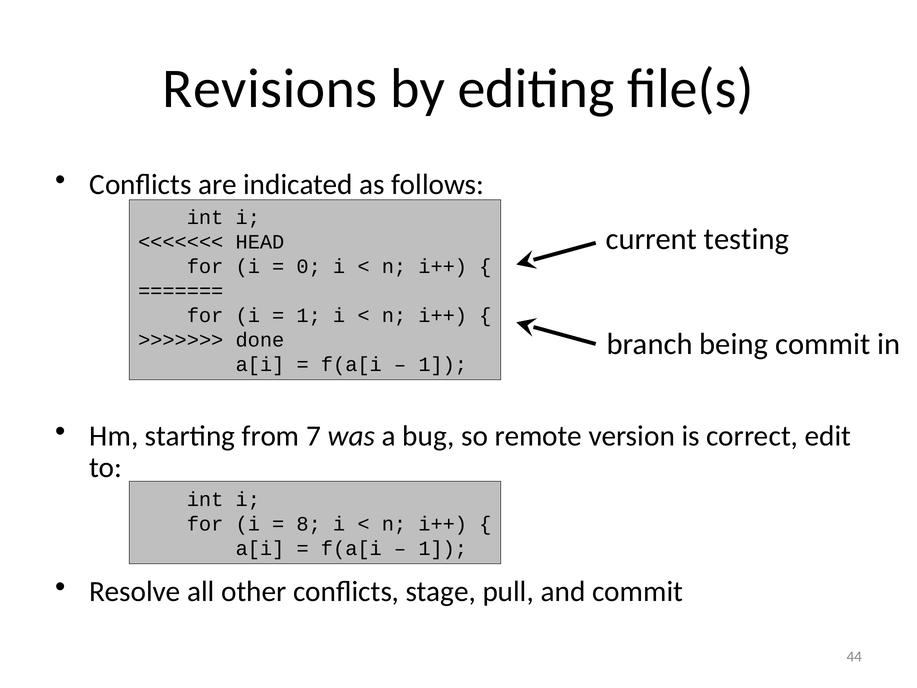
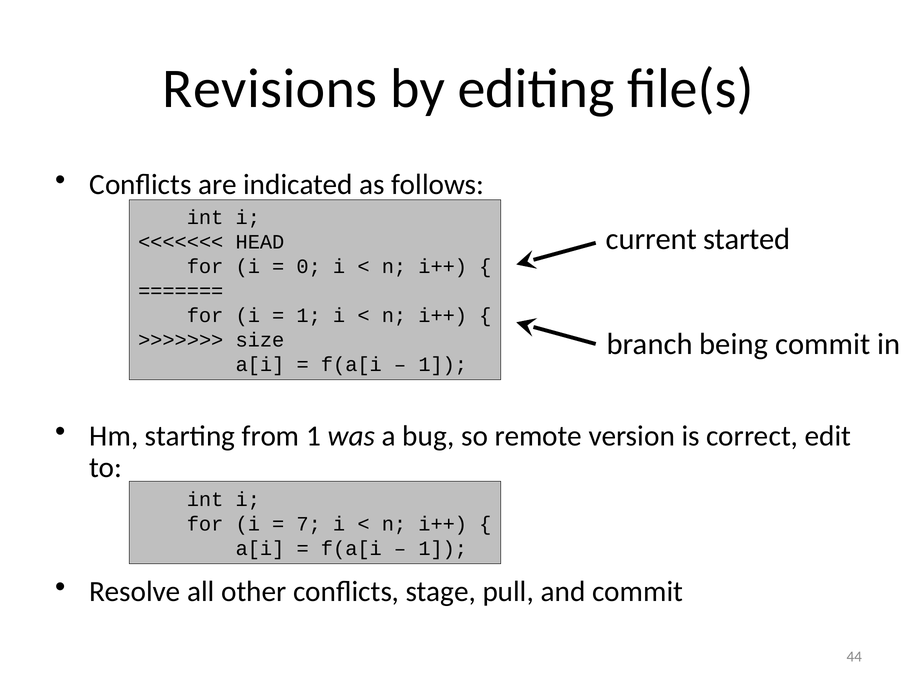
testing: testing -> started (747, 239)
done: done -> size (260, 340)
from 7: 7 -> 1 (313, 436)
8: 8 -> 7 (309, 524)
